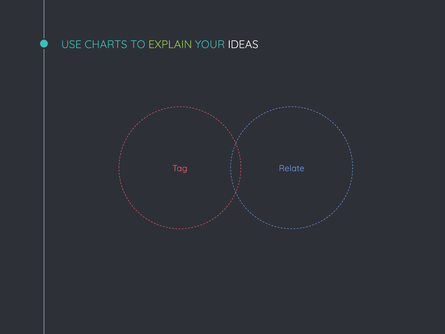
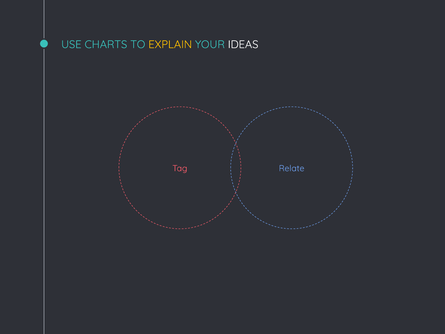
EXPLAIN colour: light green -> yellow (170, 44)
